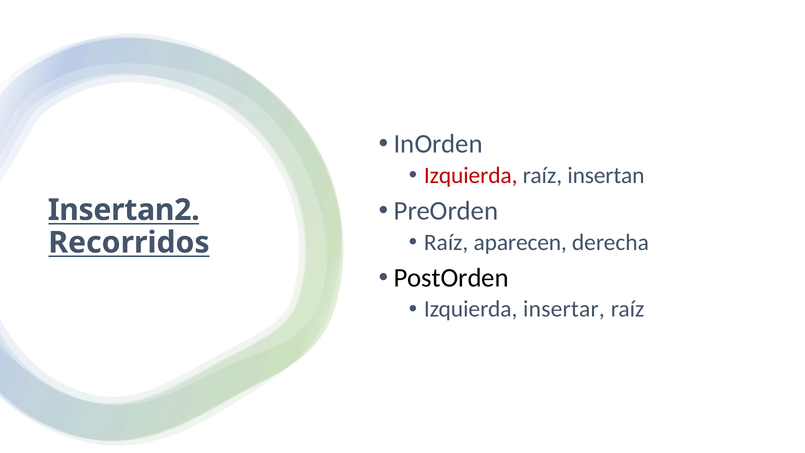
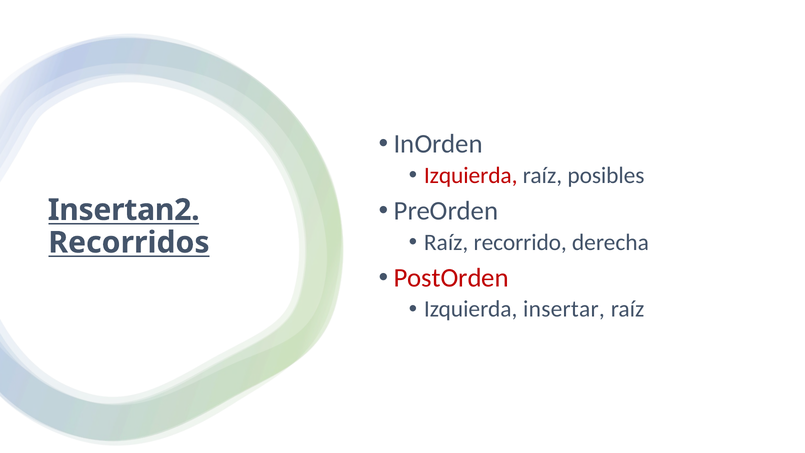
insertan: insertan -> posibles (606, 175)
aparecen: aparecen -> recorrido (520, 242)
PostOrden colour: black -> red (451, 278)
